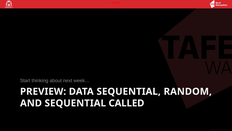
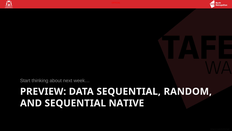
CALLED: CALLED -> NATIVE (126, 103)
